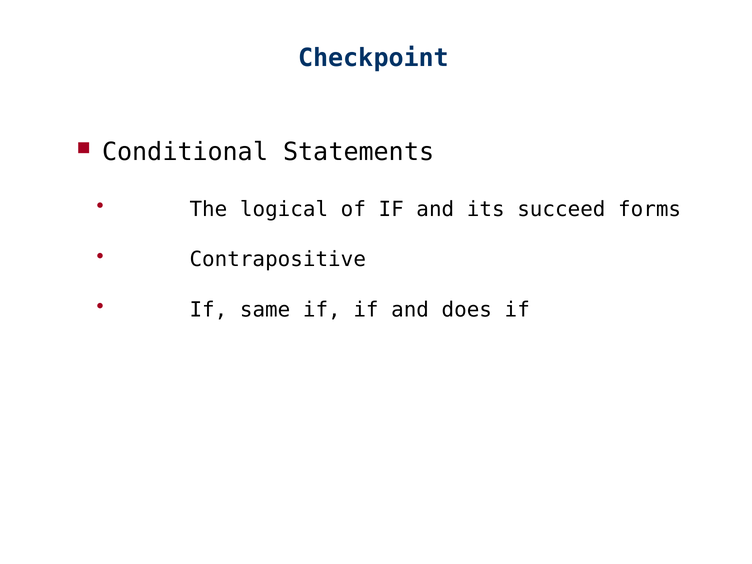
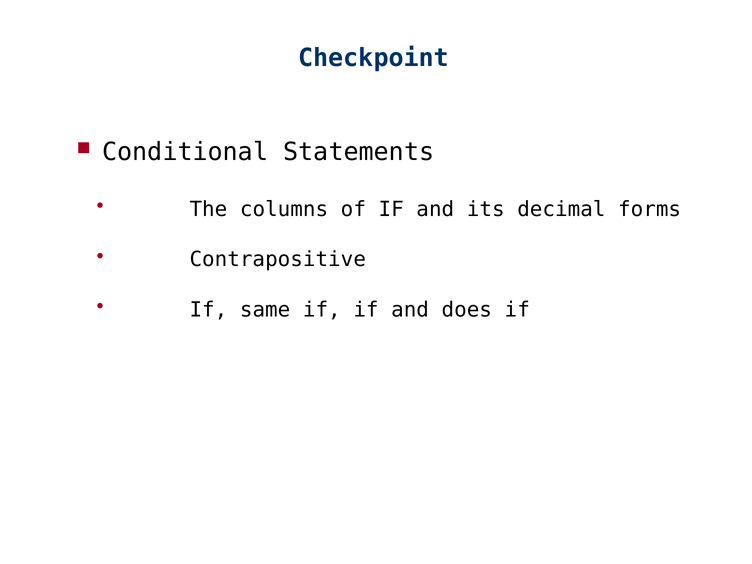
logical: logical -> columns (284, 209)
succeed: succeed -> decimal (561, 209)
